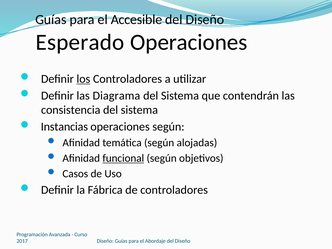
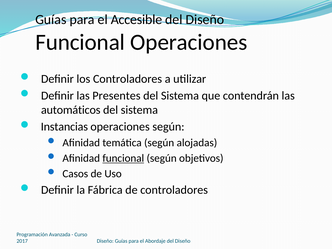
Esperado: Esperado -> Funcional (80, 42)
los underline: present -> none (83, 79)
Diagrama: Diagrama -> Presentes (116, 96)
consistencia: consistencia -> automáticos (71, 110)
